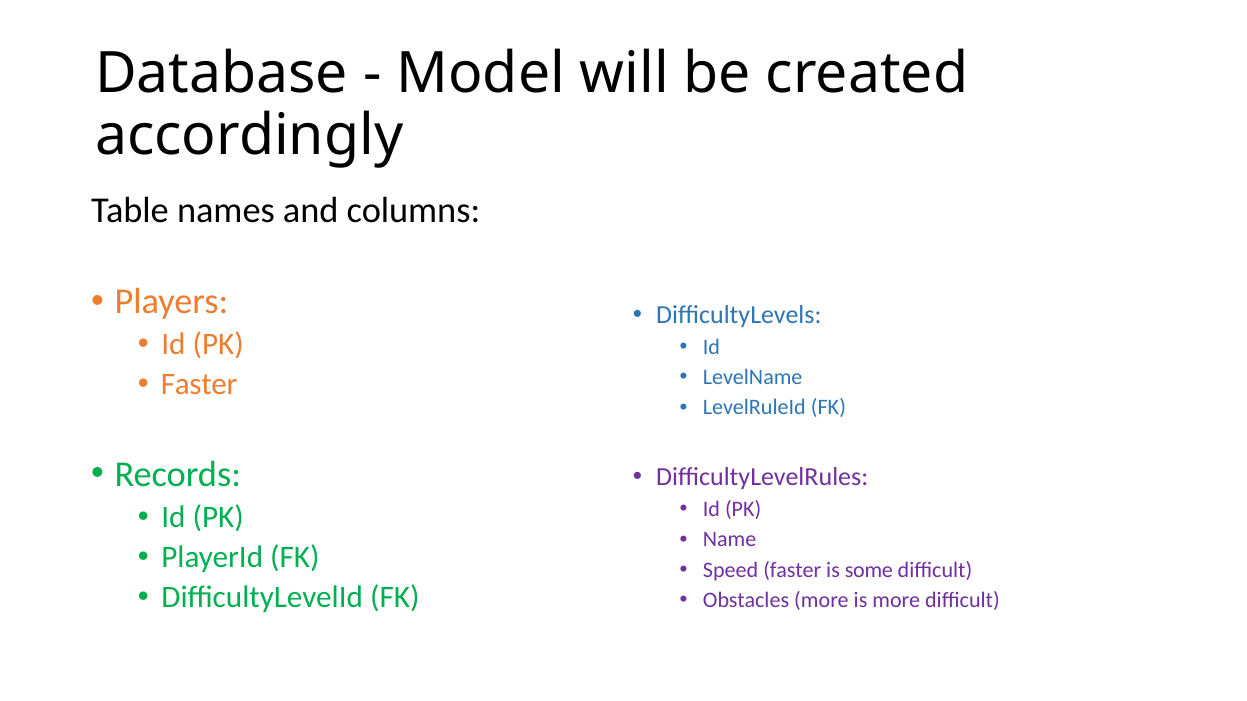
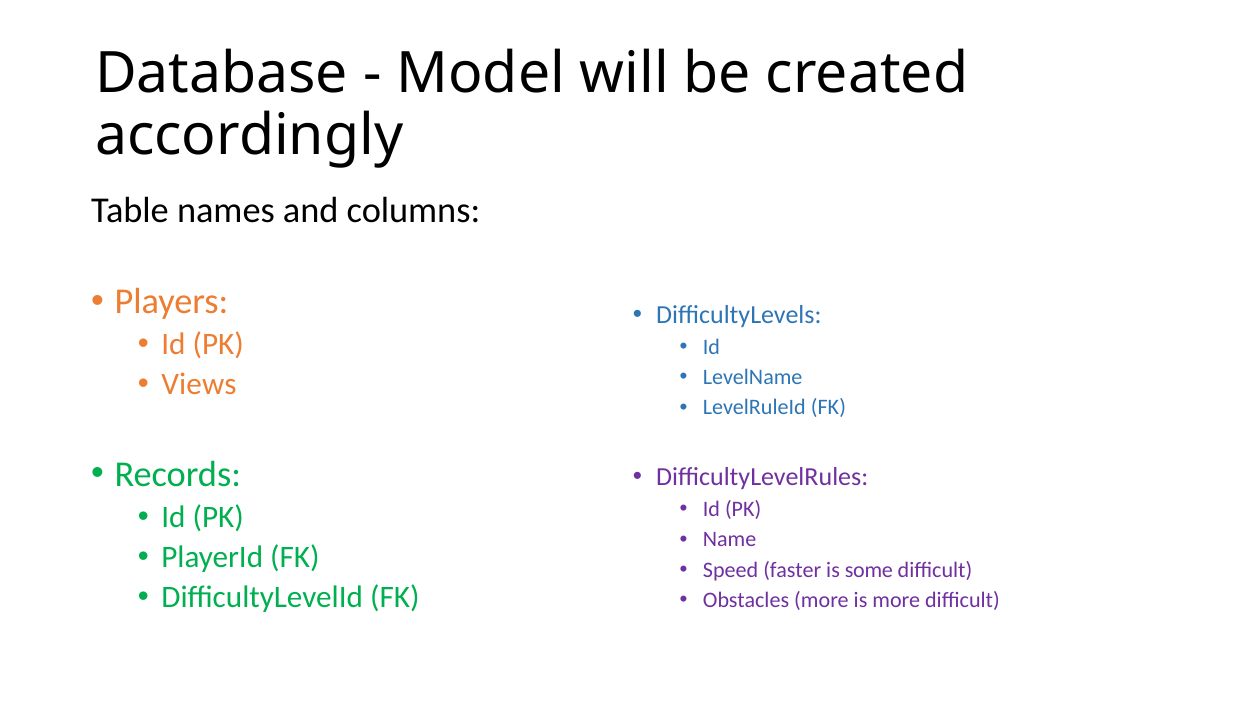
Faster: Faster -> Views (199, 385)
